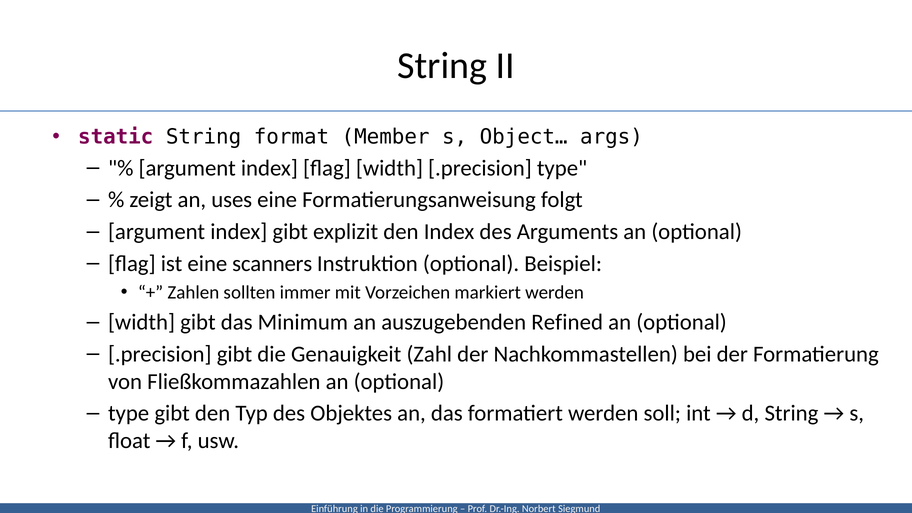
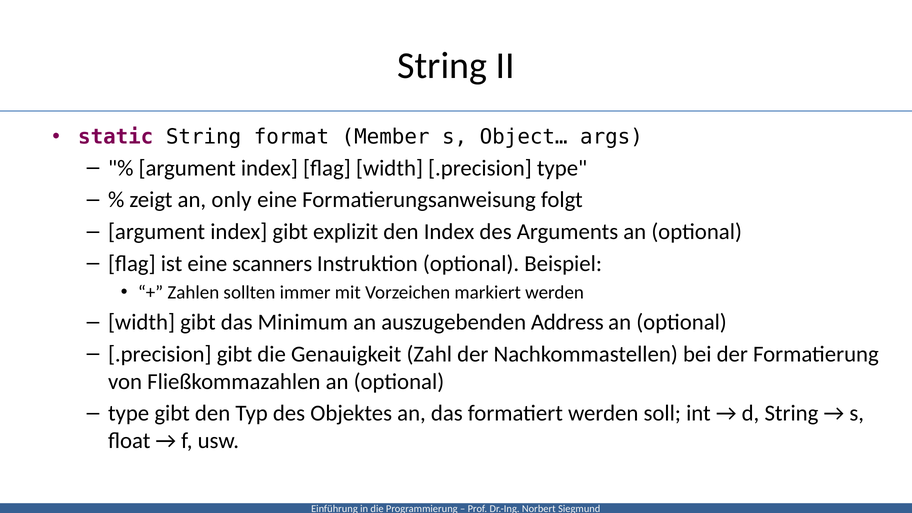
uses: uses -> only (232, 200)
Refined: Refined -> Address (567, 322)
